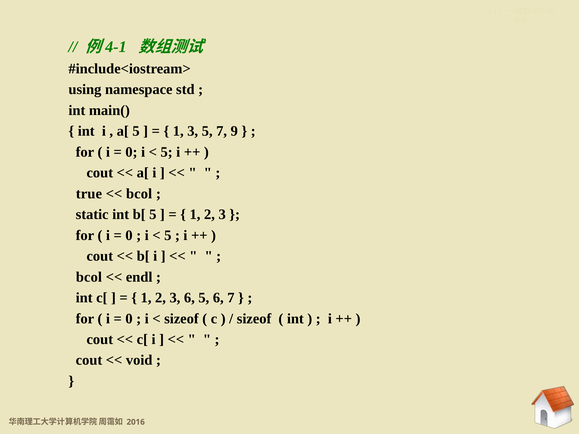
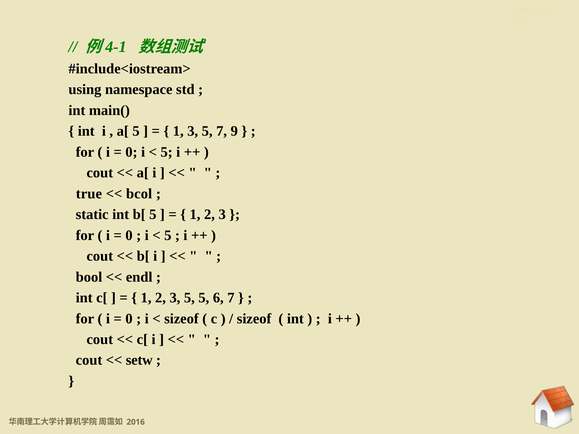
bcol: bcol -> bool (89, 277)
2 3 6: 6 -> 5 (189, 298)
void: void -> setw (139, 360)
